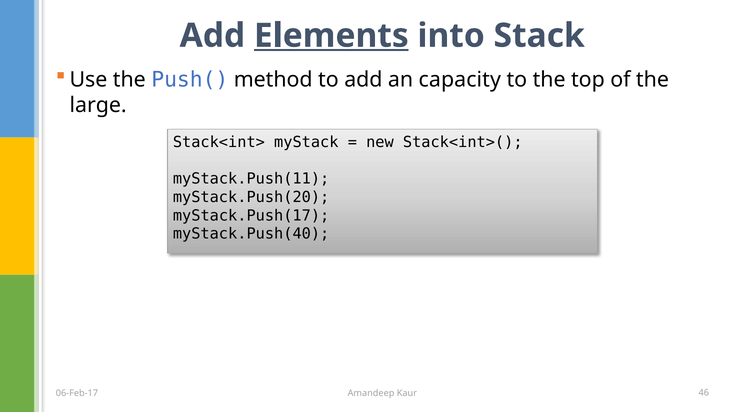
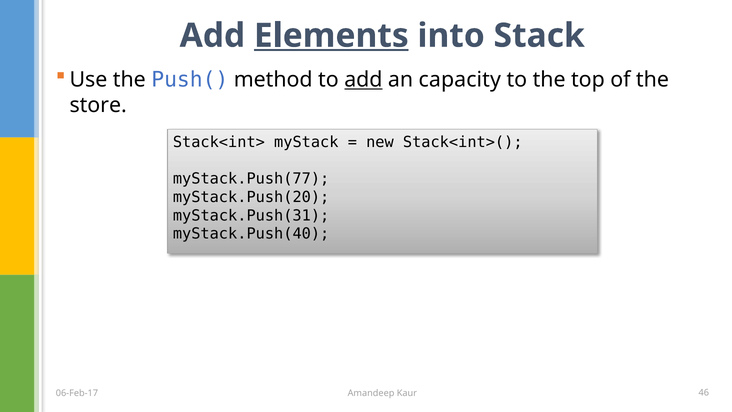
add underline: none -> present (363, 80)
large: large -> store (98, 105)
myStack.Push(11: myStack.Push(11 -> myStack.Push(77 (251, 179)
myStack.Push(17: myStack.Push(17 -> myStack.Push(31 (251, 215)
